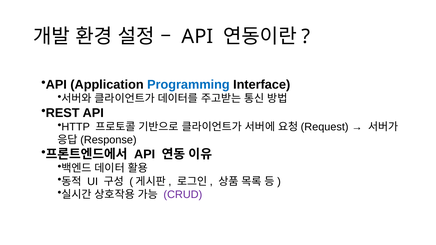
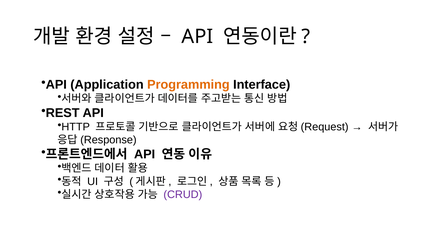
Programming colour: blue -> orange (188, 85)
